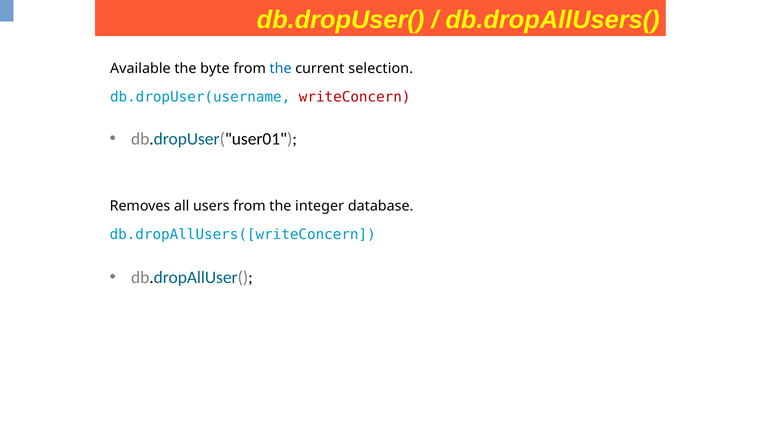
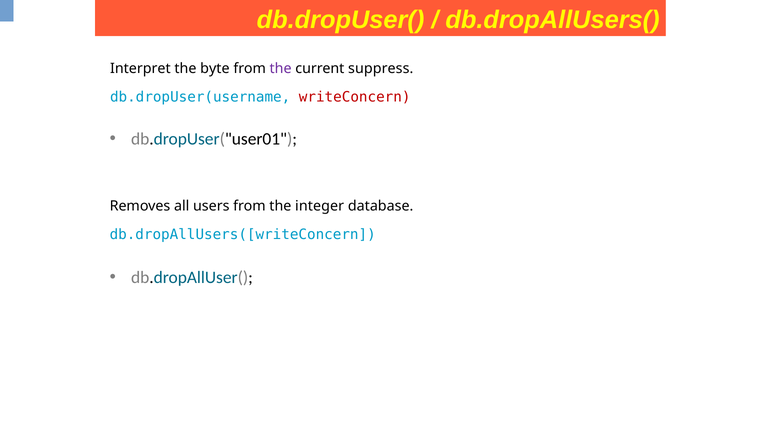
Available: Available -> Interpret (140, 69)
the colour: blue -> purple (281, 69)
selection: selection -> suppress (381, 69)
